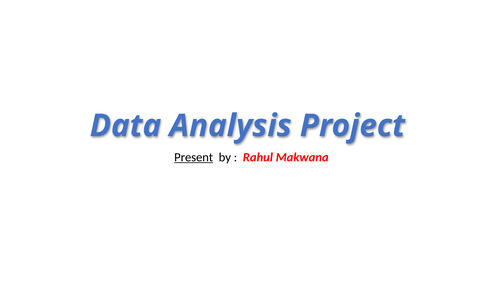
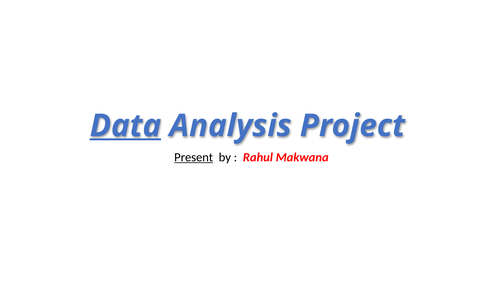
Data underline: none -> present (125, 126)
